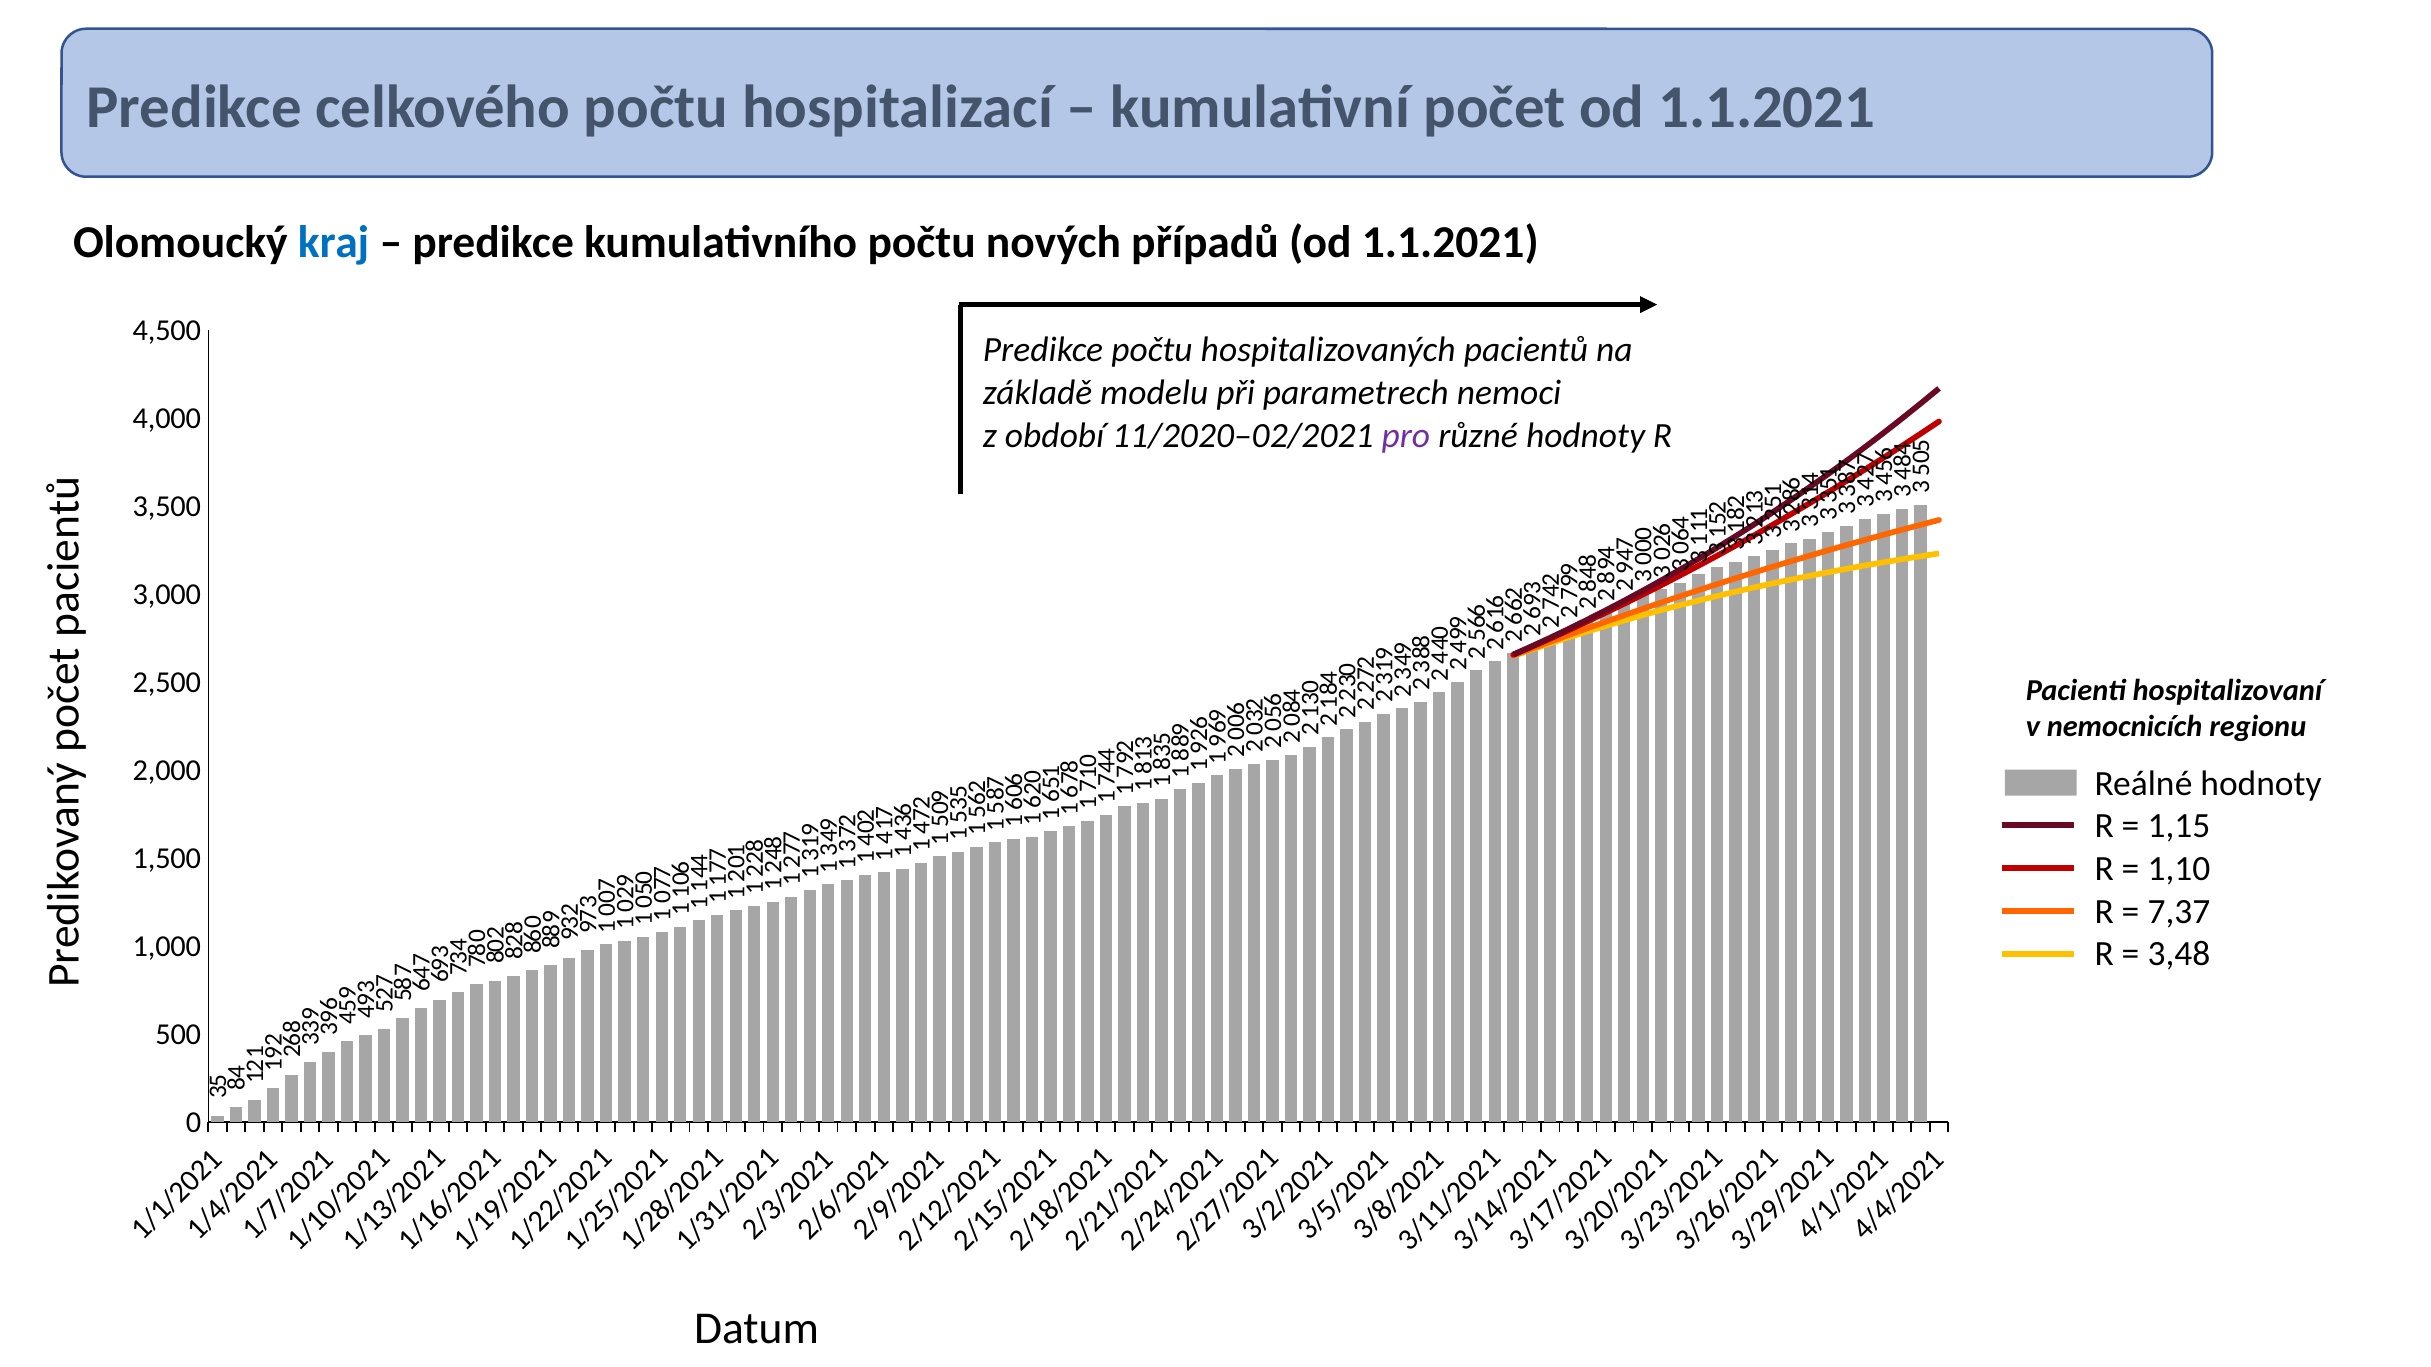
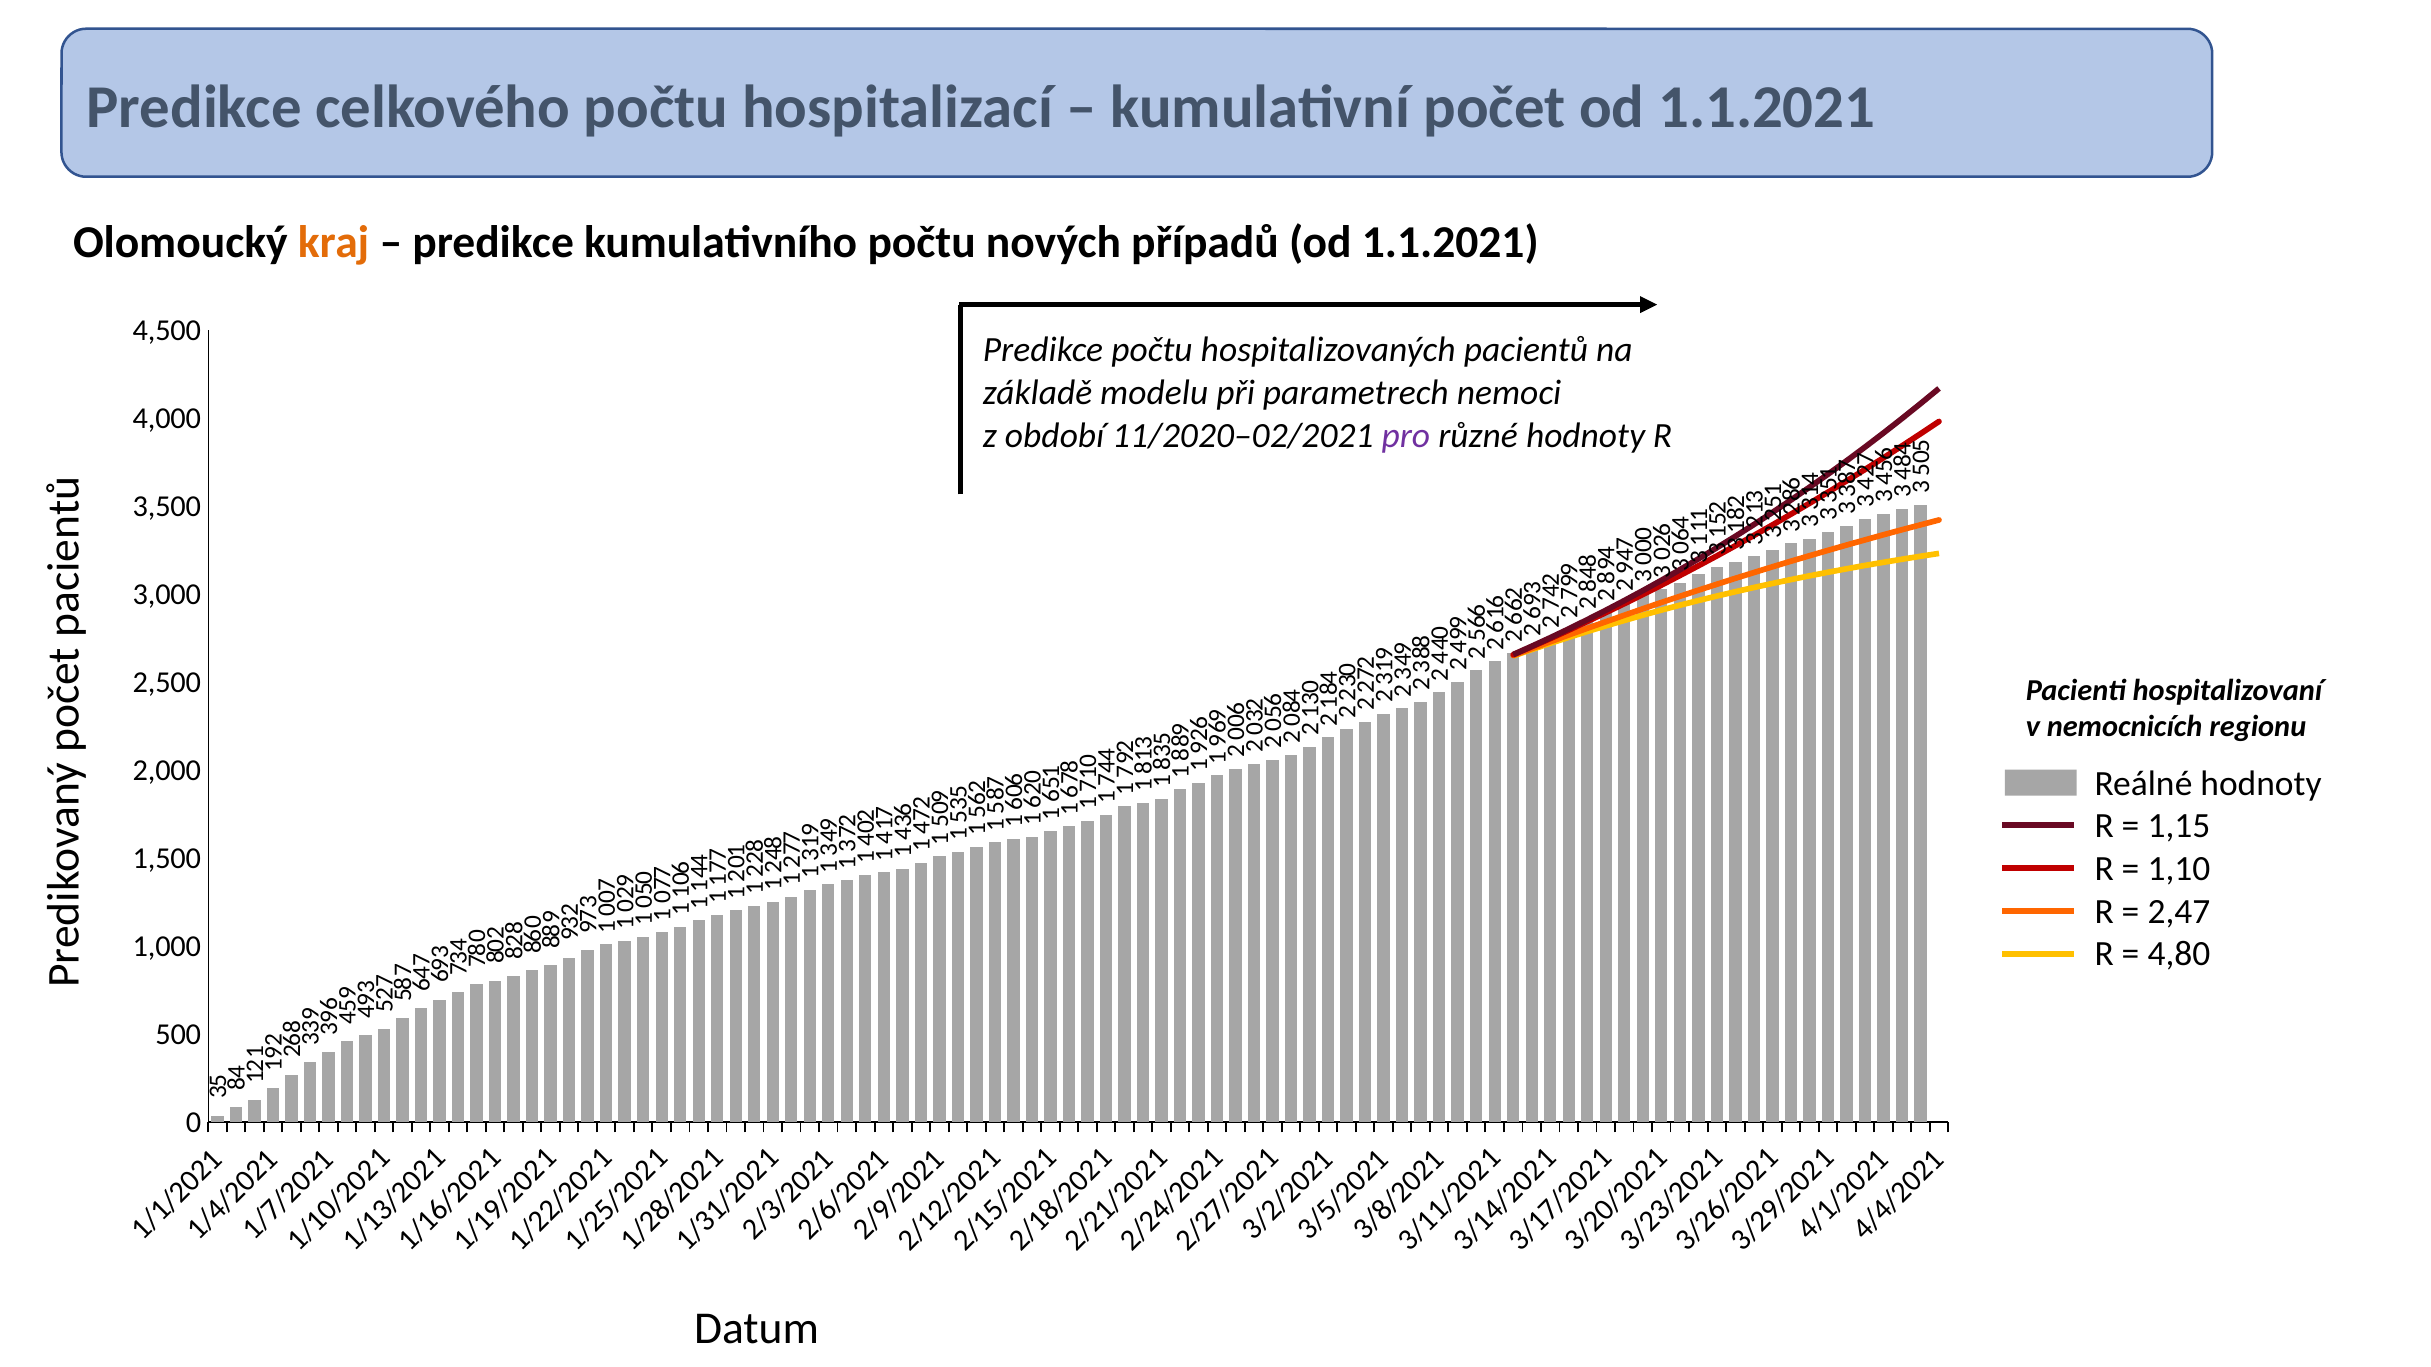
kraj colour: blue -> orange (334, 243)
7,37: 7,37 -> 2,47 (2179, 912)
3,48: 3,48 -> 4,80 (2179, 954)
